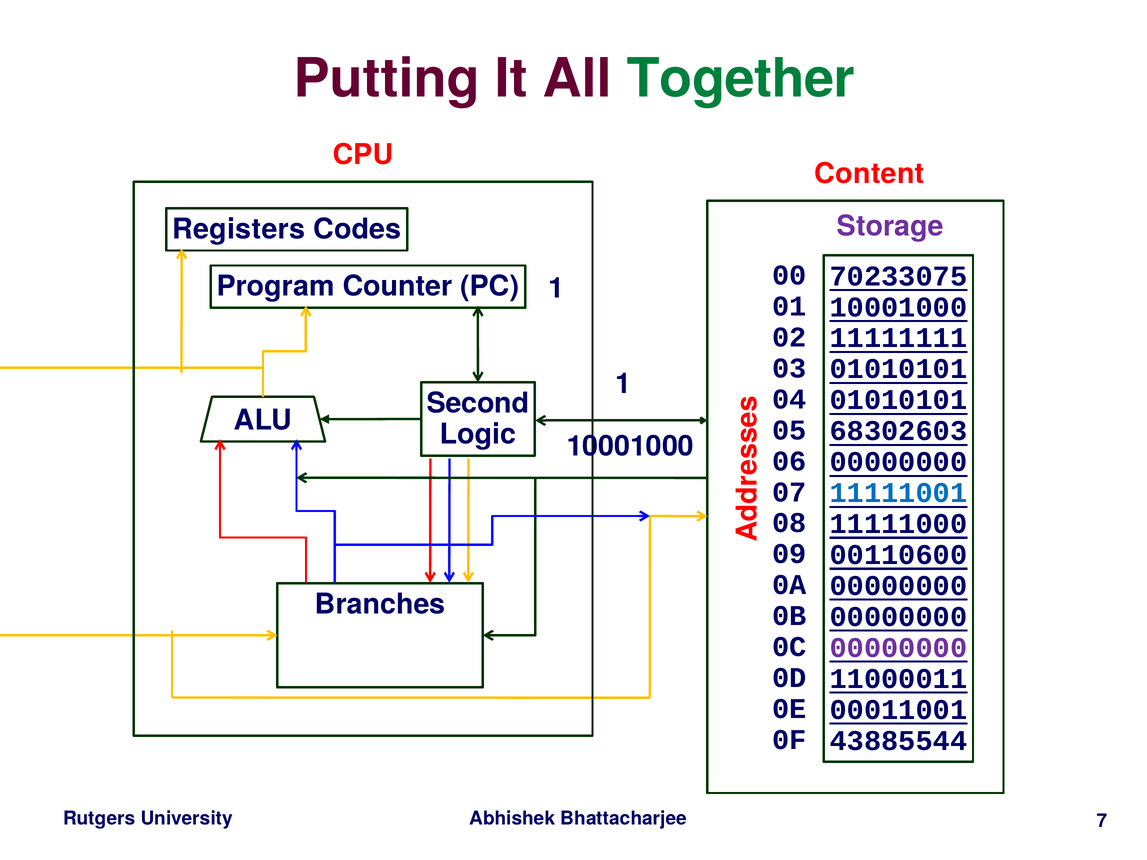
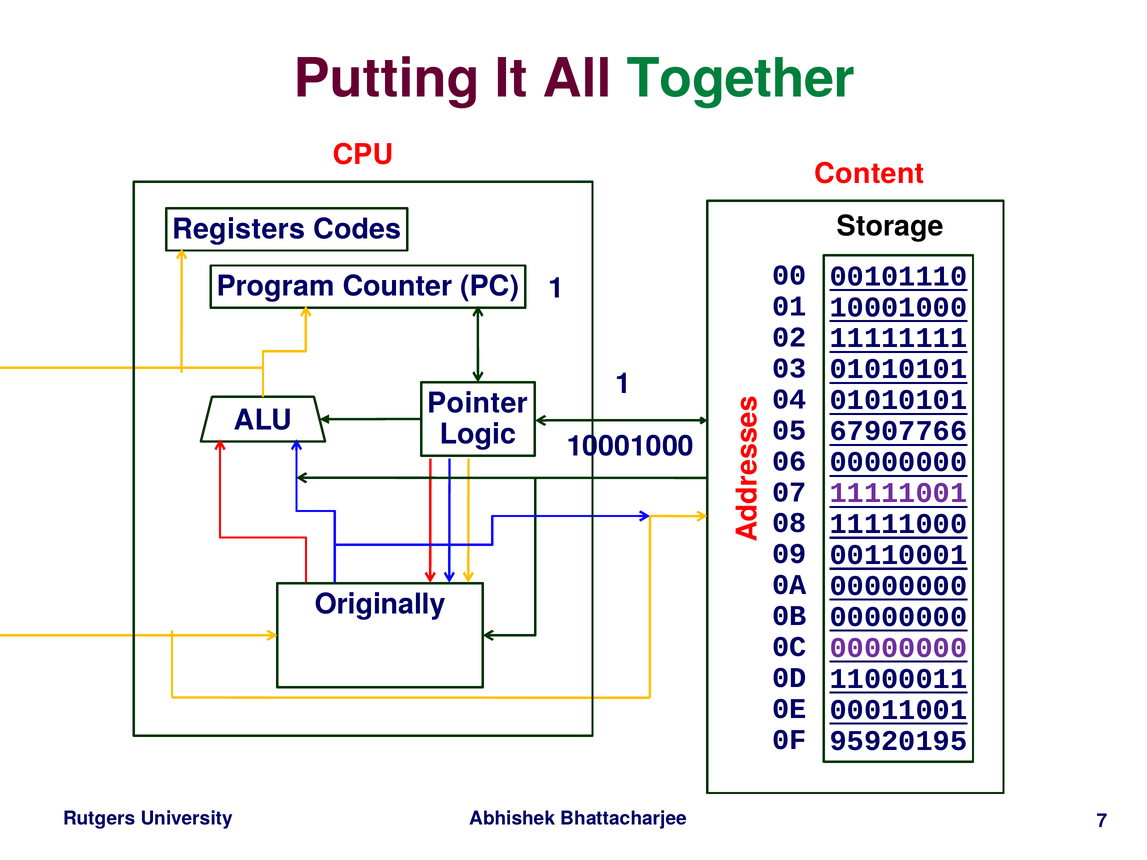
Storage colour: purple -> black (890, 227)
70233075: 70233075 -> 00101110 (898, 276)
Second: Second -> Pointer (478, 403)
68302603: 68302603 -> 67907766 (898, 431)
11111001 colour: blue -> purple (898, 493)
00110600: 00110600 -> 00110001 (898, 555)
Branches: Branches -> Originally (380, 604)
43885544: 43885544 -> 95920195 (898, 741)
